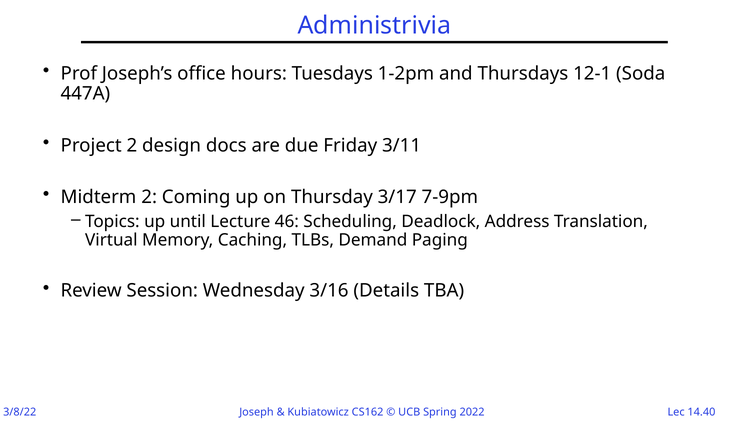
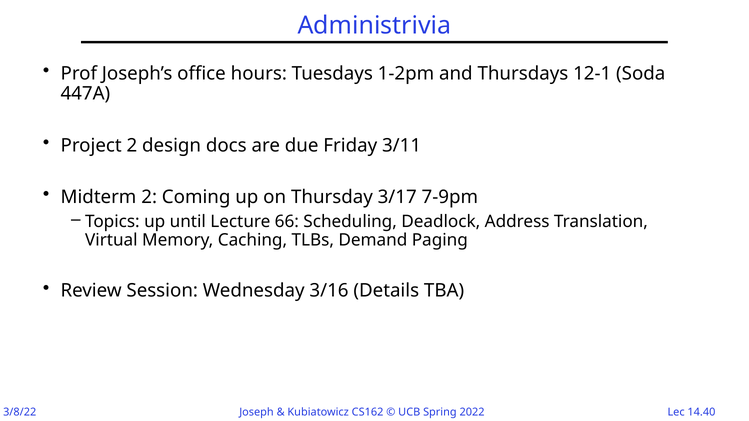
46: 46 -> 66 (287, 222)
